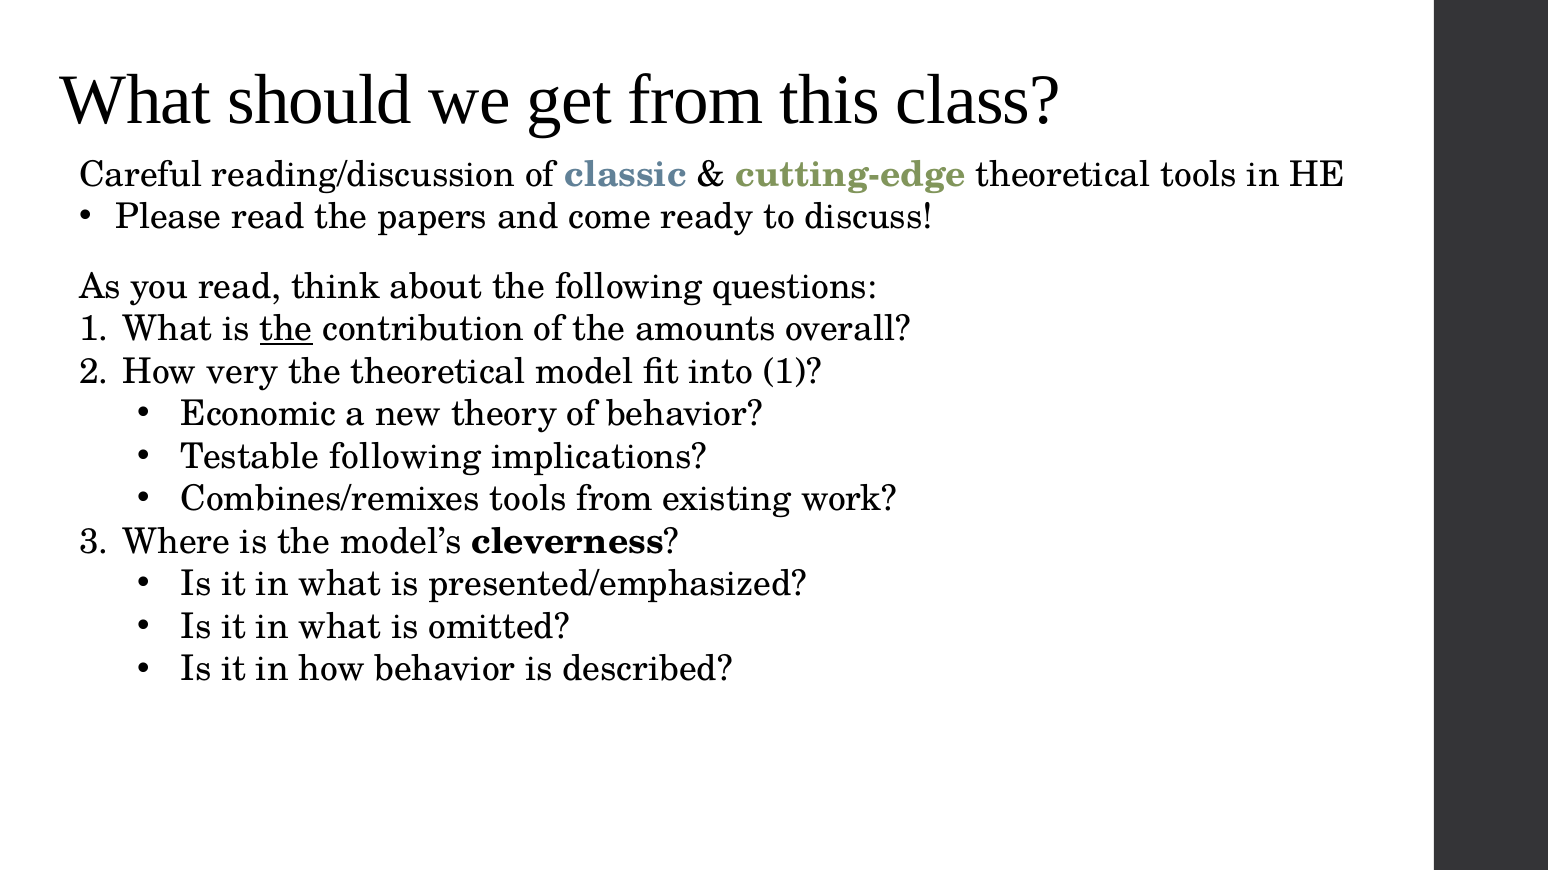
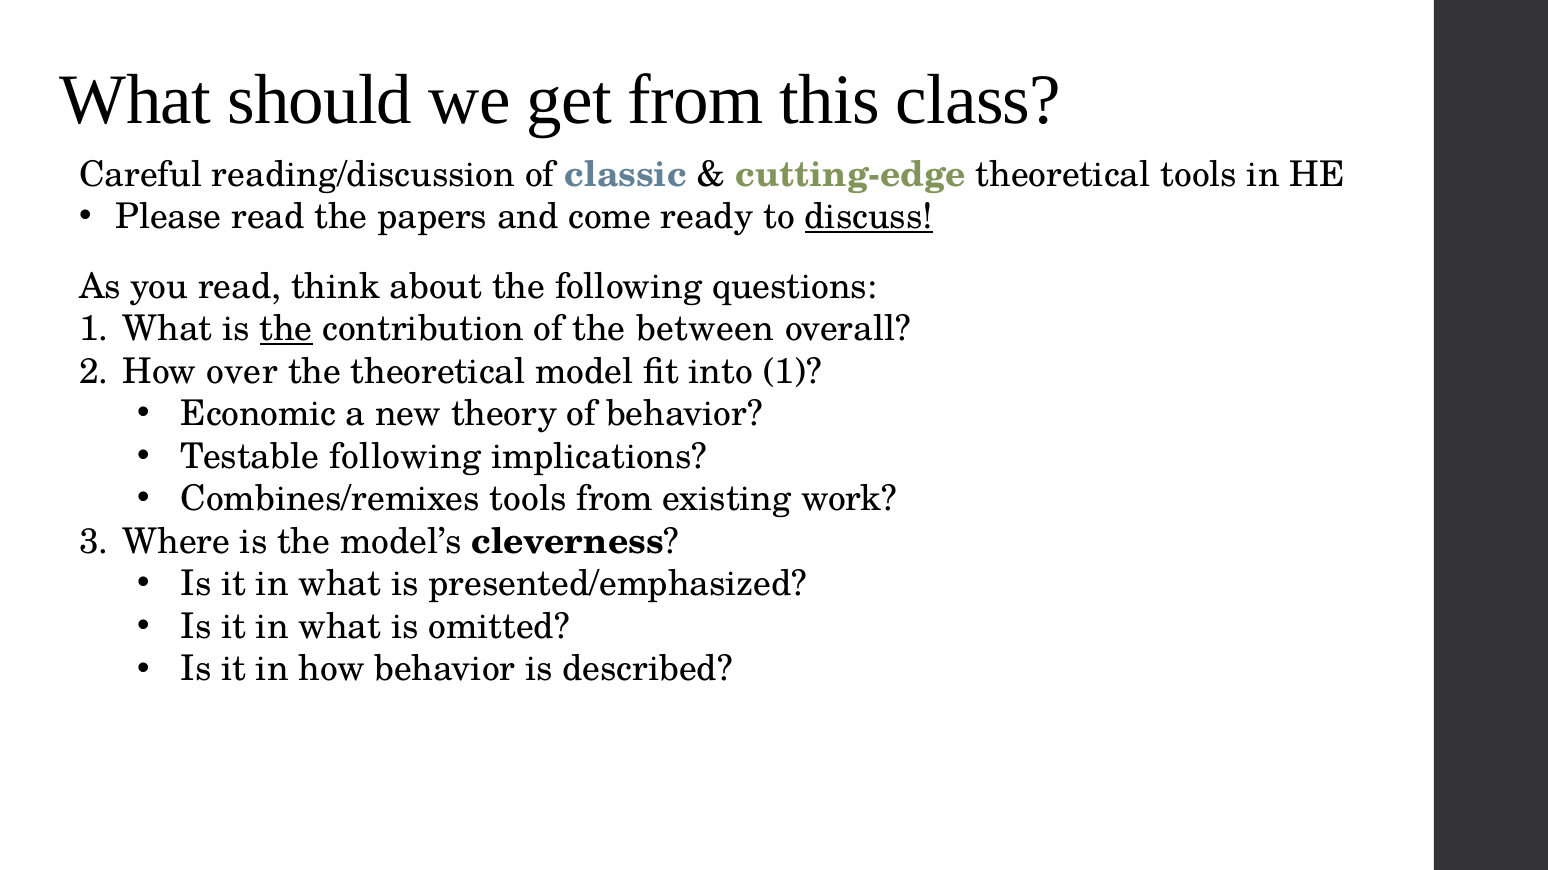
discuss underline: none -> present (869, 217)
amounts: amounts -> between (705, 329)
very: very -> over (242, 372)
